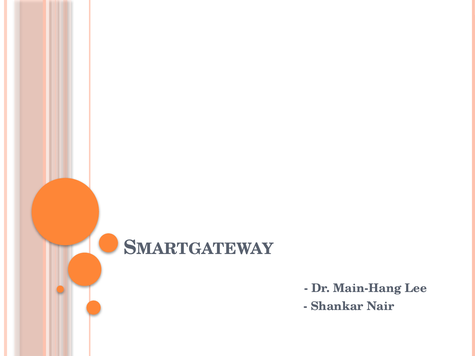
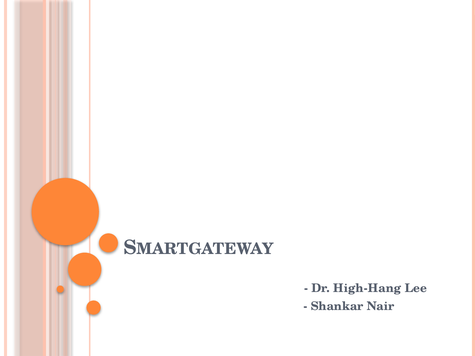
Main-Hang: Main-Hang -> High-Hang (367, 288)
